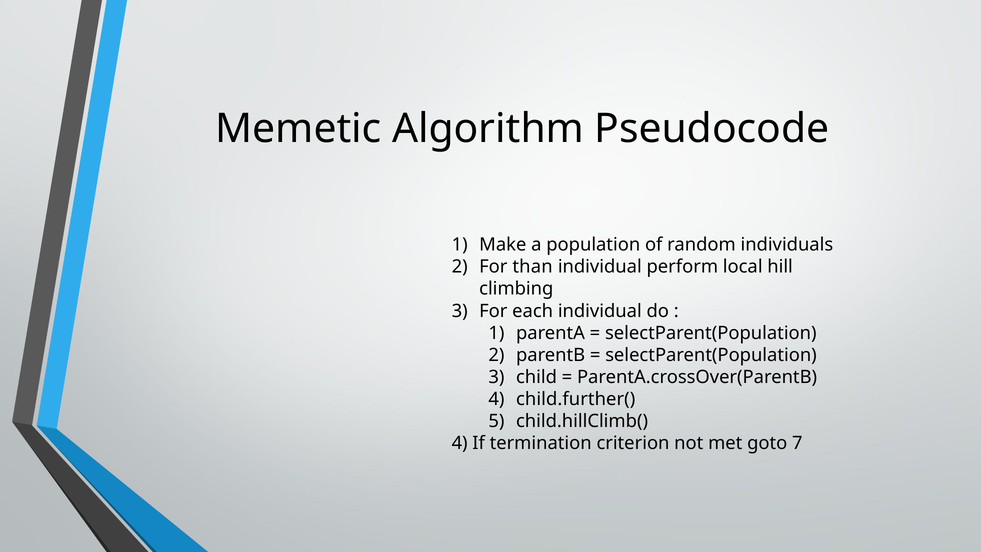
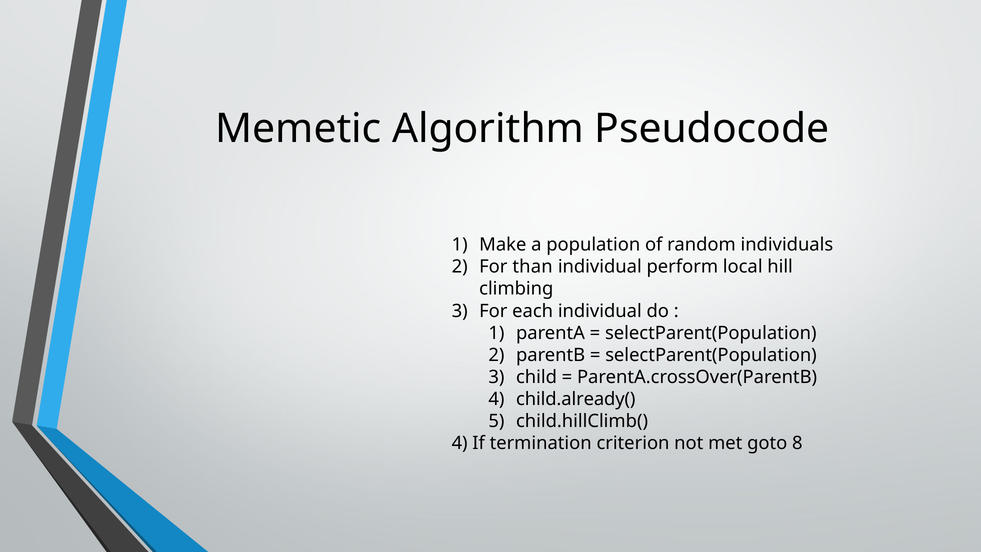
child.further(: child.further( -> child.already( (576, 399)
7: 7 -> 8 (797, 443)
